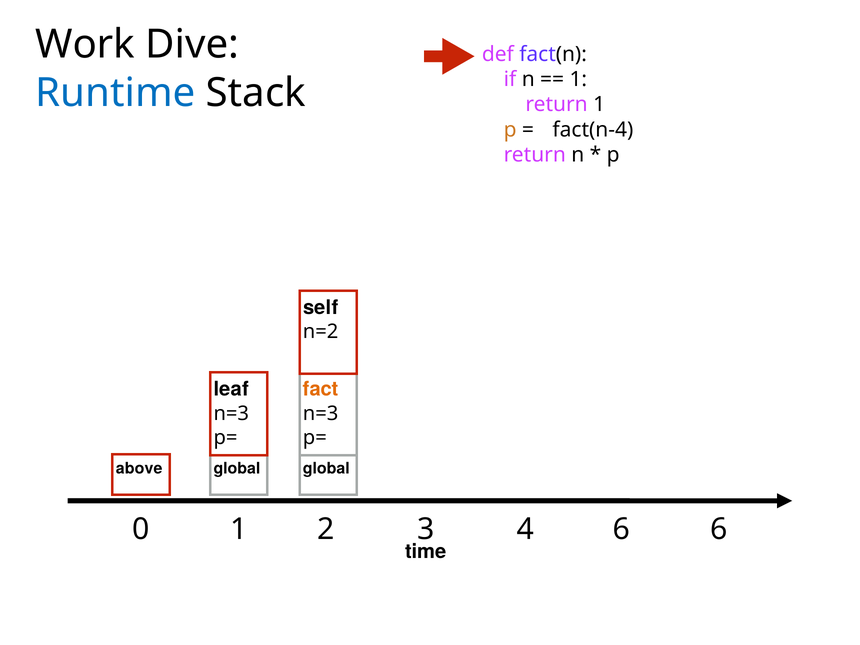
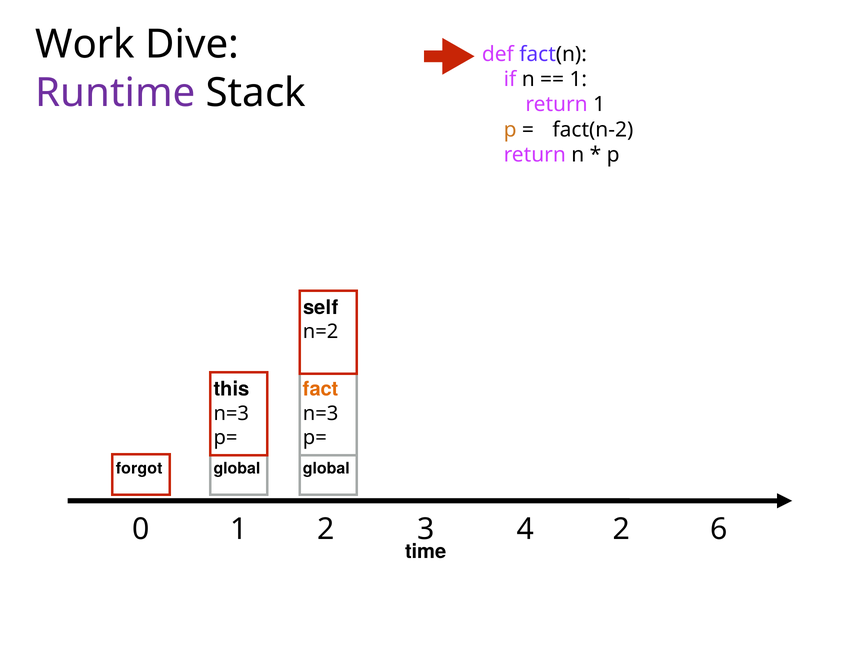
Runtime colour: blue -> purple (115, 93)
fact(n-4: fact(n-4 -> fact(n-2 (593, 130)
leaf: leaf -> this (231, 389)
above: above -> forgot (139, 468)
4 6: 6 -> 2 (621, 529)
